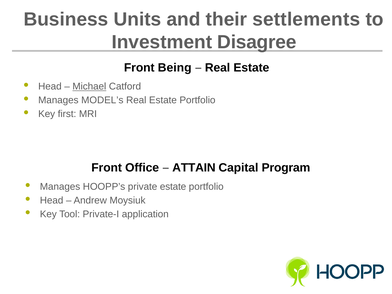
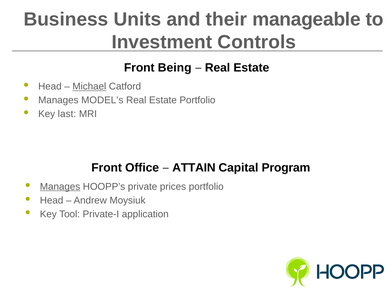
settlements: settlements -> manageable (306, 19)
Disagree: Disagree -> Controls (257, 42)
first: first -> last (67, 114)
Manages underline: none -> present (60, 187)
private estate: estate -> prices (173, 187)
